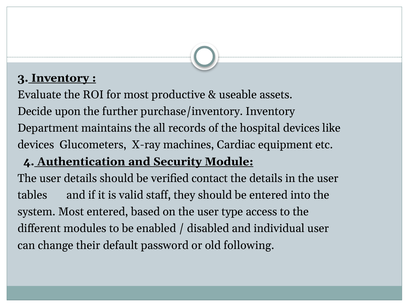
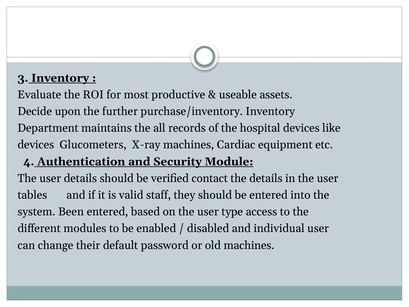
system Most: Most -> Been (71, 212)
old following: following -> machines (249, 245)
